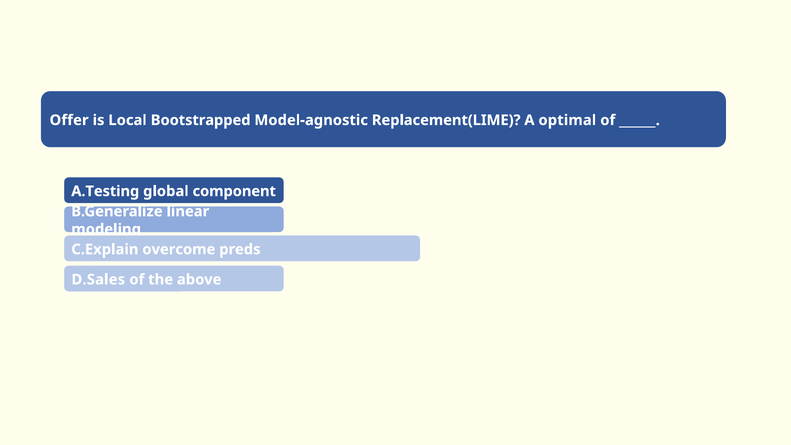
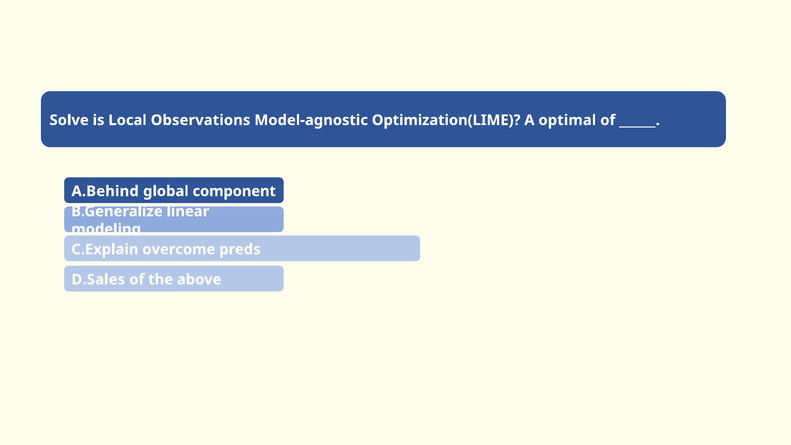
Offer: Offer -> Solve (69, 120)
Bootstrapped: Bootstrapped -> Observations (201, 120)
Replacement(LIME: Replacement(LIME -> Optimization(LIME (446, 120)
A.Testing: A.Testing -> A.Behind (105, 191)
